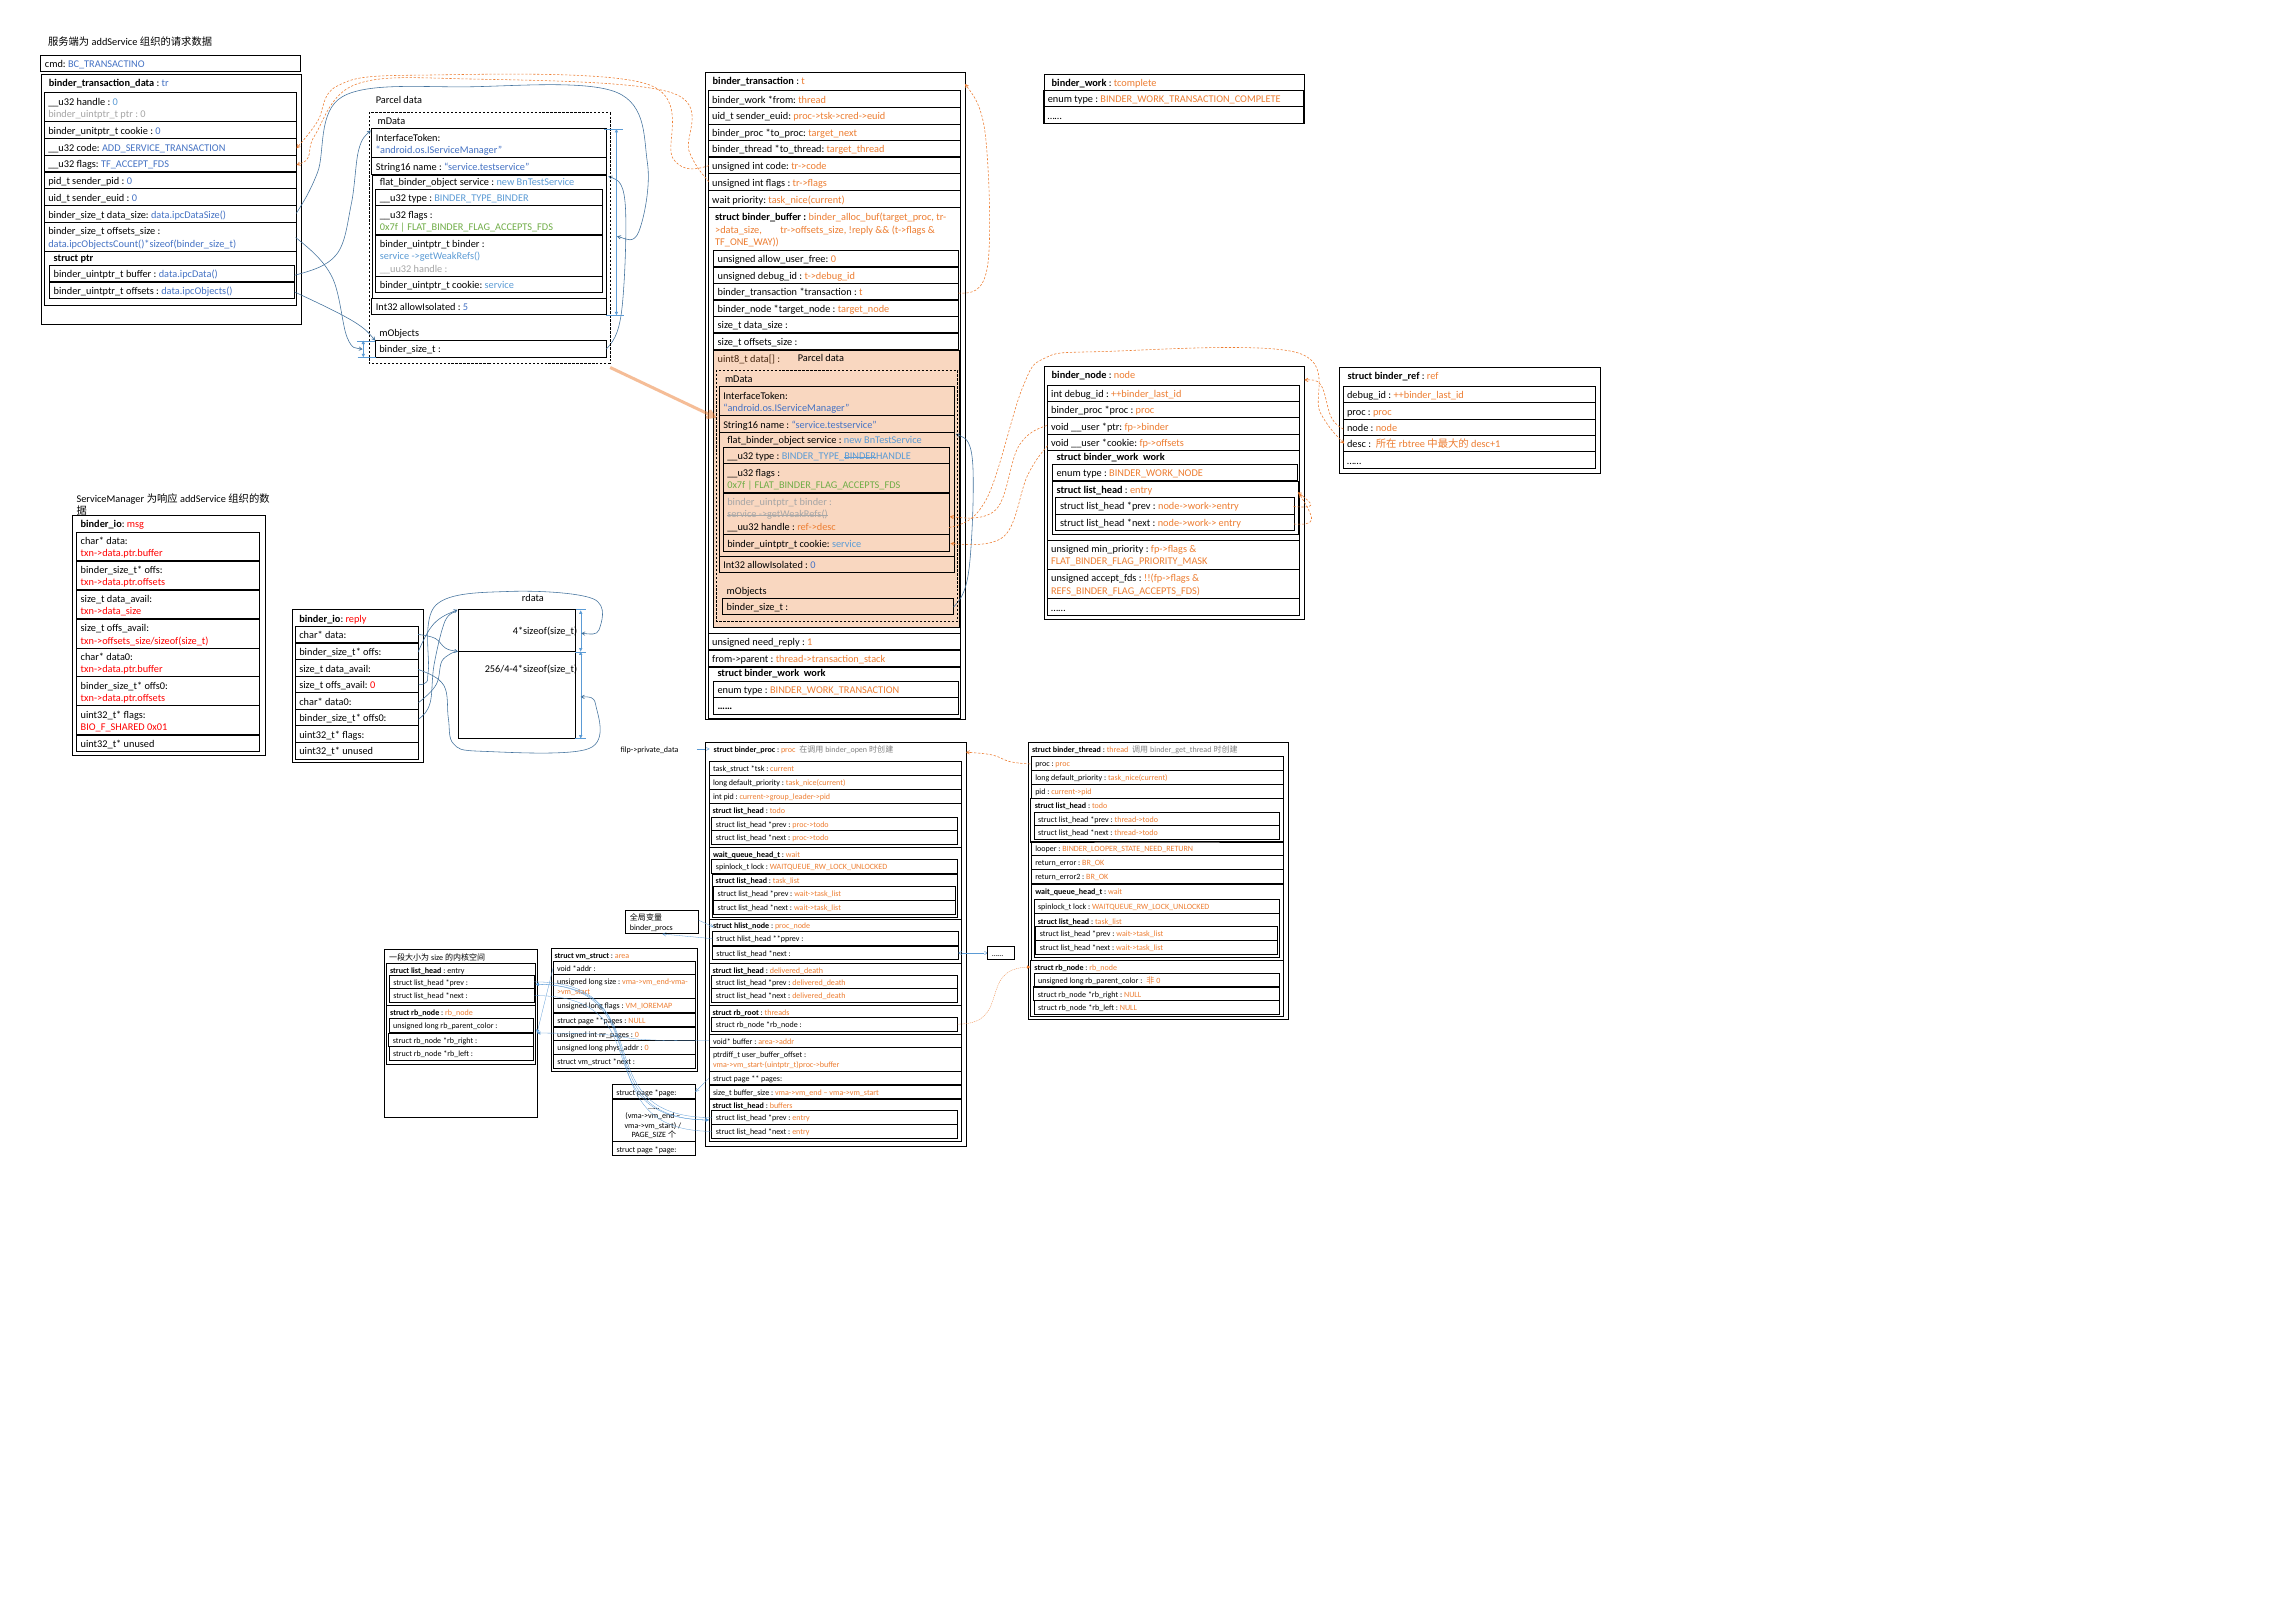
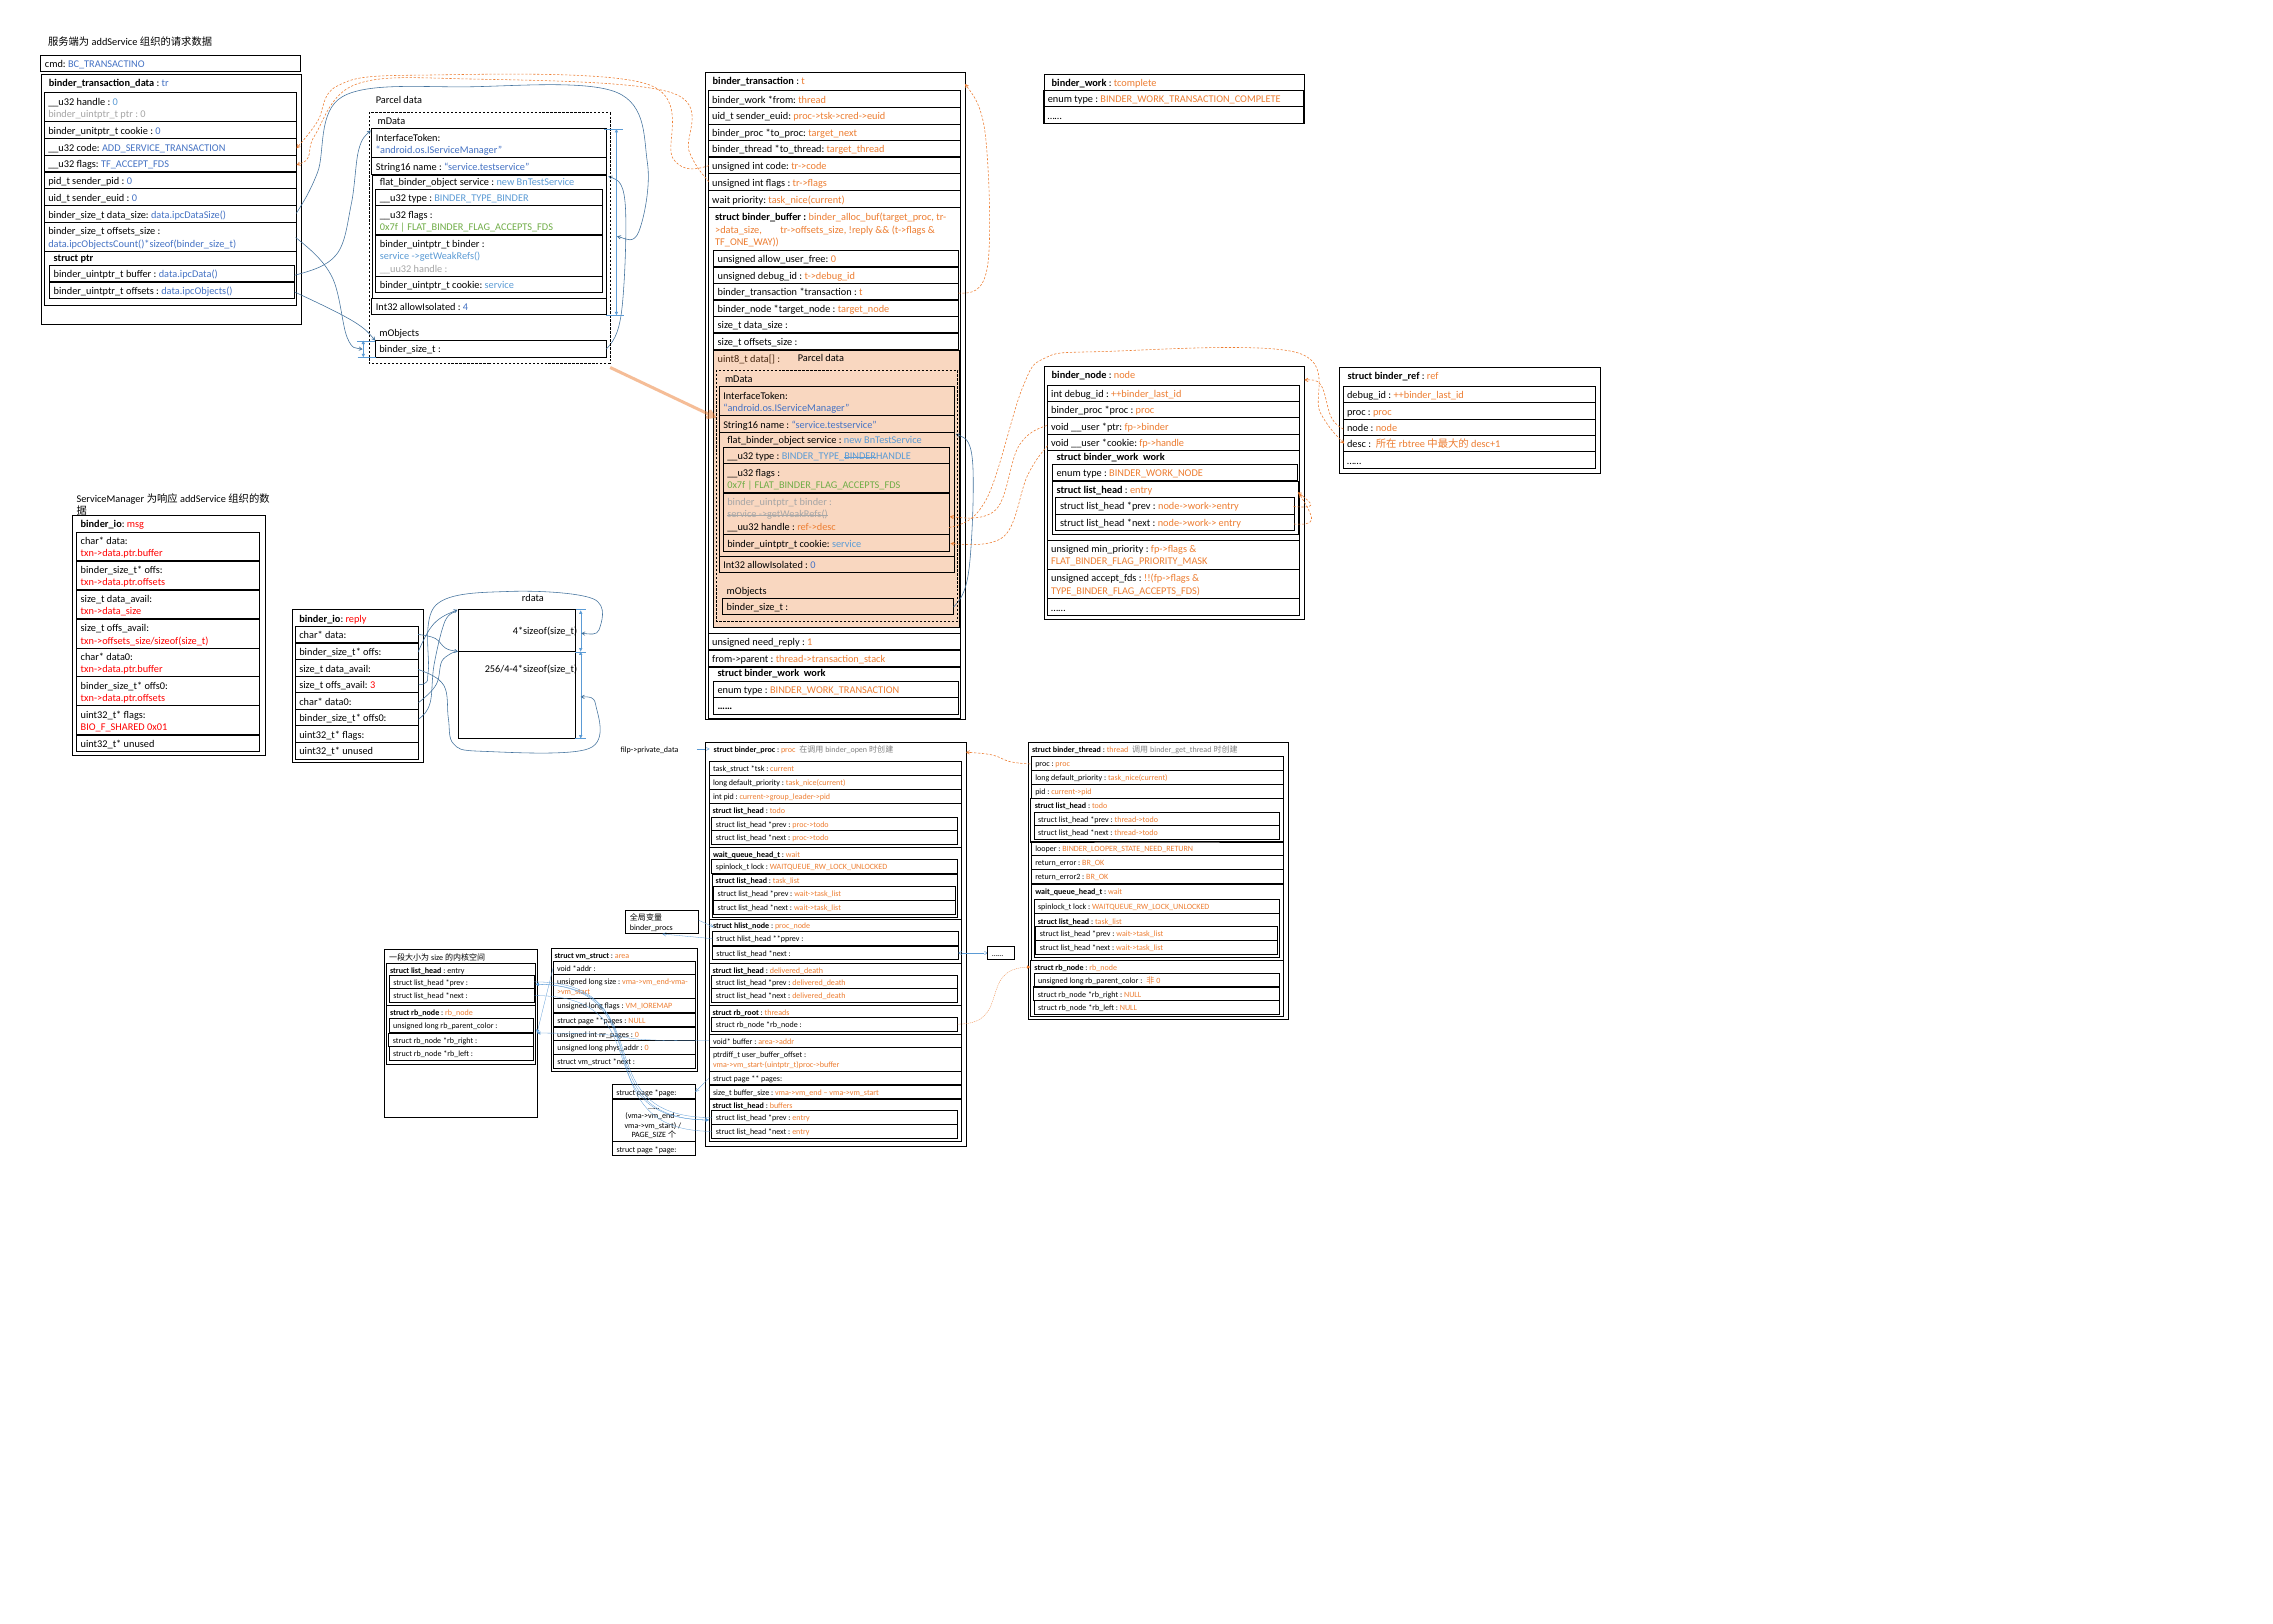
5: 5 -> 4 (466, 307)
fp->offsets: fp->offsets -> fp->handle (1162, 443)
REFS_BINDER_FLAG_ACCEPTS_FDS: REFS_BINDER_FLAG_ACCEPTS_FDS -> TYPE_BINDER_FLAG_ACCEPTS_FDS (1126, 591)
offs_avail 0: 0 -> 3 (373, 685)
